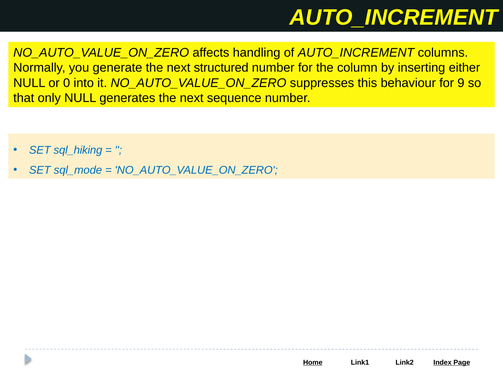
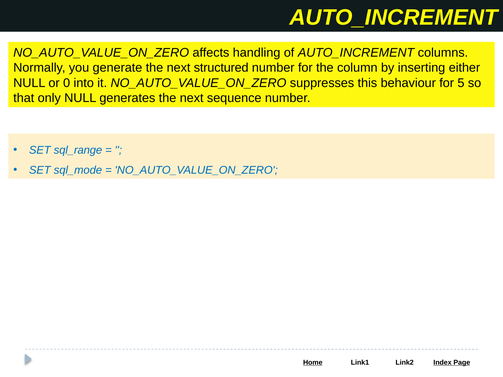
9: 9 -> 5 (461, 83)
sql_hiking: sql_hiking -> sql_range (78, 150)
